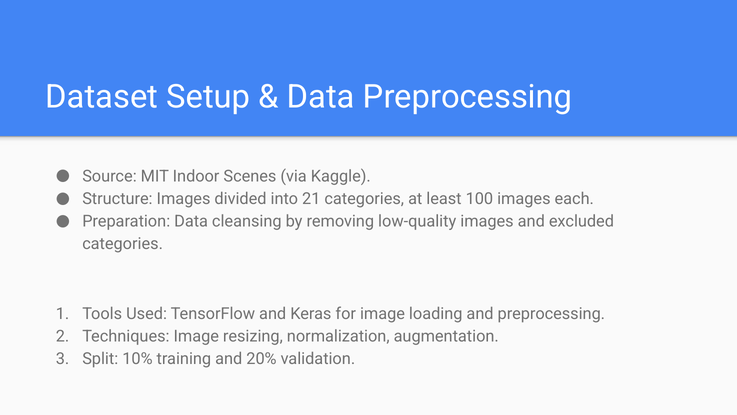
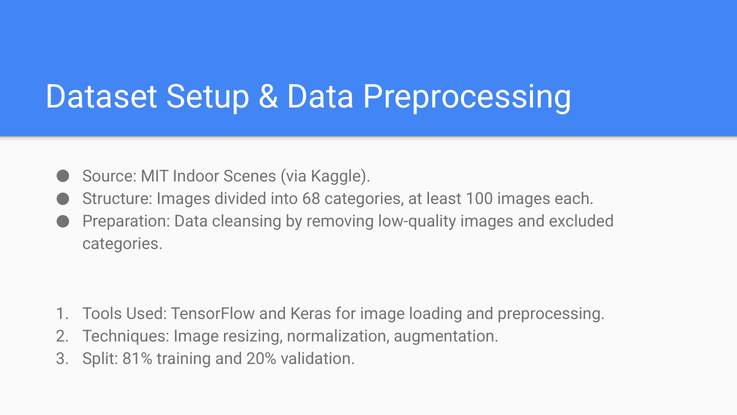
21: 21 -> 68 (311, 199)
10%: 10% -> 81% (137, 359)
